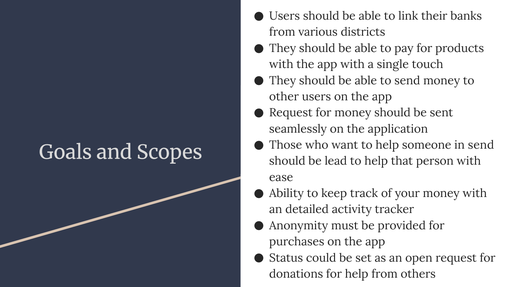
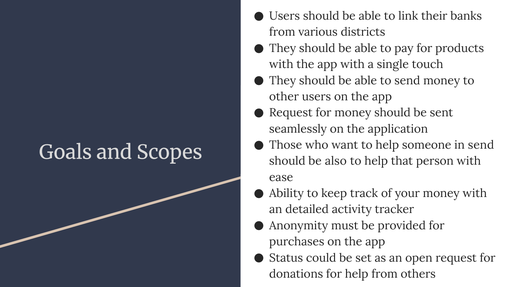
lead: lead -> also (336, 161)
